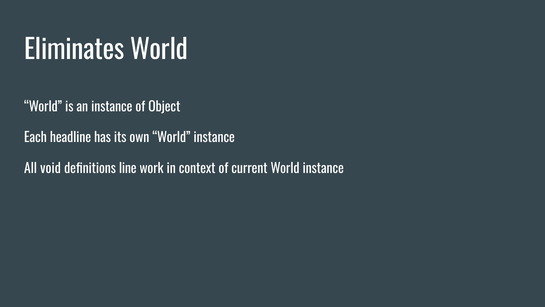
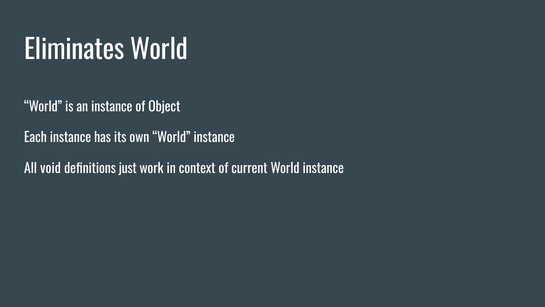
Each headline: headline -> instance (70, 138)
line: line -> just (128, 168)
